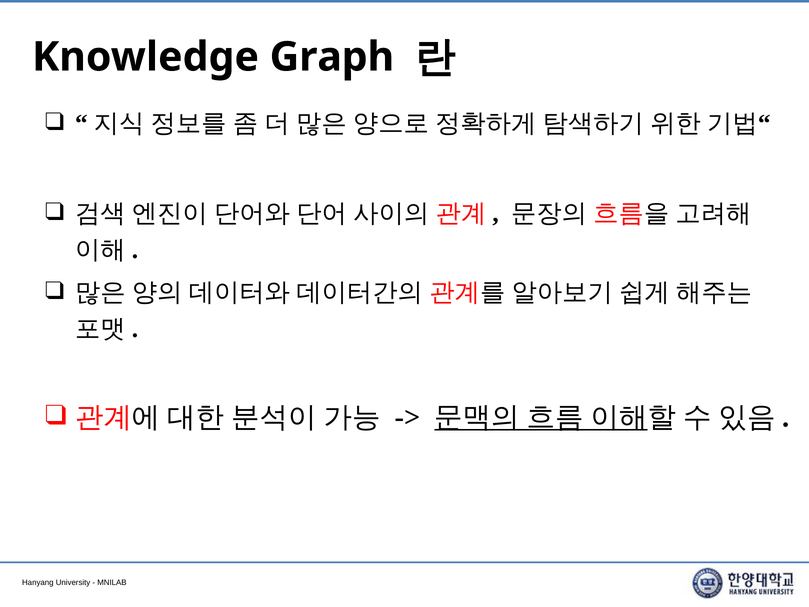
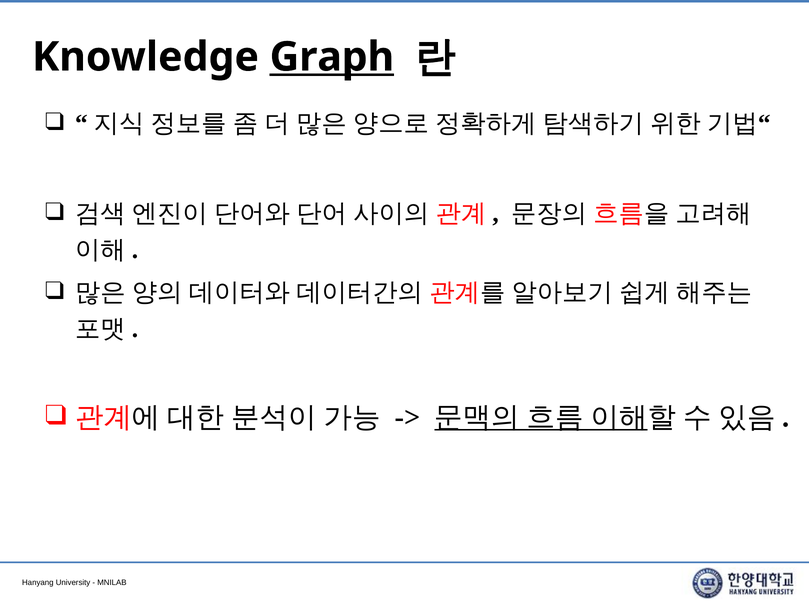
Graph underline: none -> present (332, 57)
